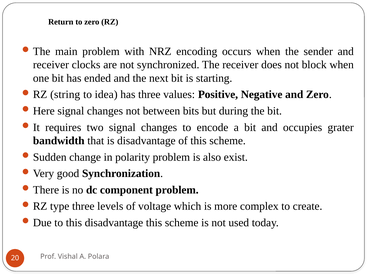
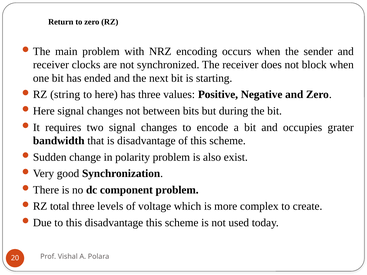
idea: idea -> here (106, 95)
type: type -> total (60, 206)
